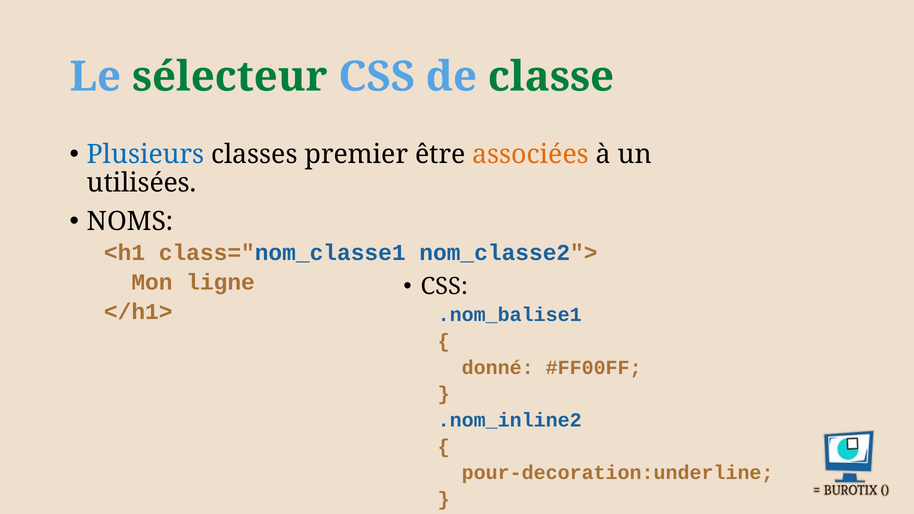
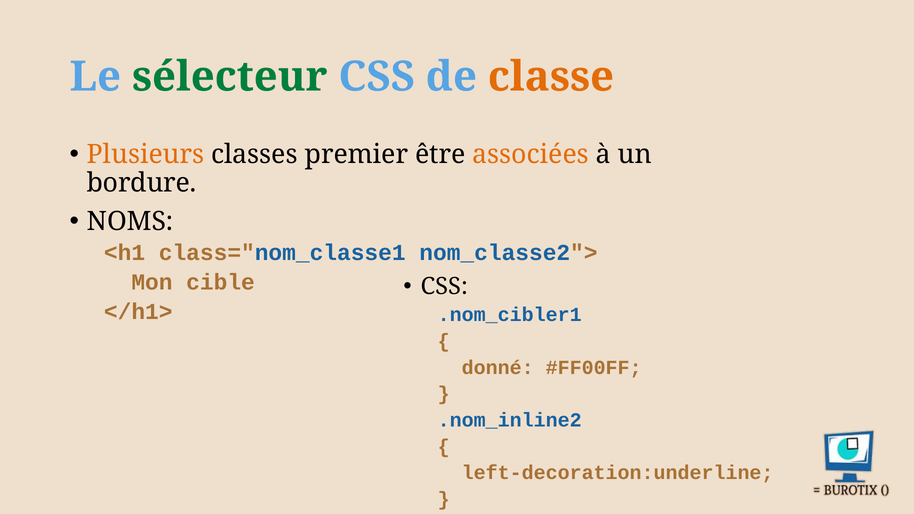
classe colour: green -> orange (551, 77)
Plusieurs colour: blue -> orange (146, 154)
utilisées: utilisées -> bordure (142, 183)
ligne: ligne -> cible (221, 282)
.nom_balise1: .nom_balise1 -> .nom_cibler1 (510, 315)
pour-decoration:underline: pour-decoration:underline -> left-decoration:underline (618, 473)
